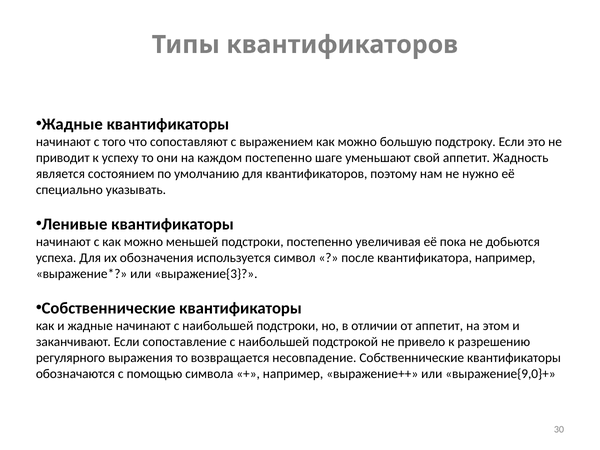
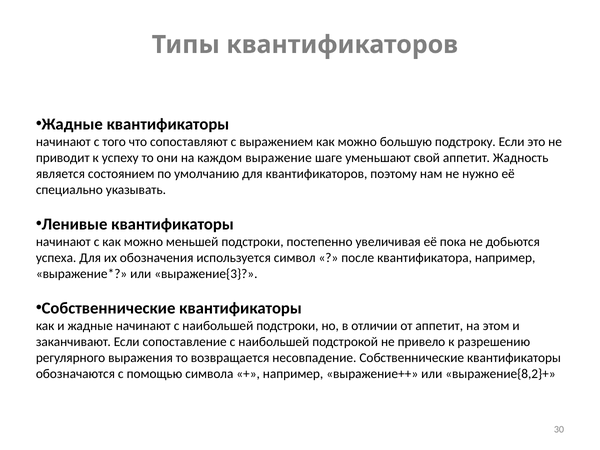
каждом постепенно: постепенно -> выражение (279, 158)
выражение{9,0}+: выражение{9,0}+ -> выражение{8,2}+ (500, 374)
